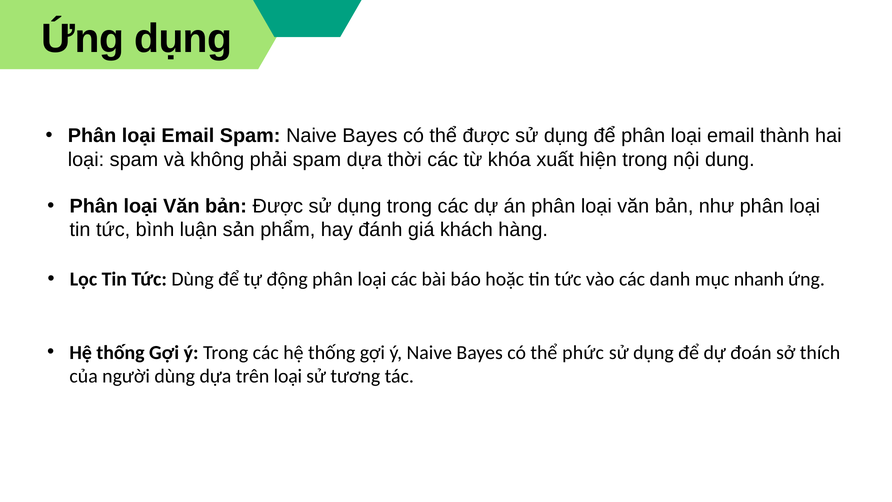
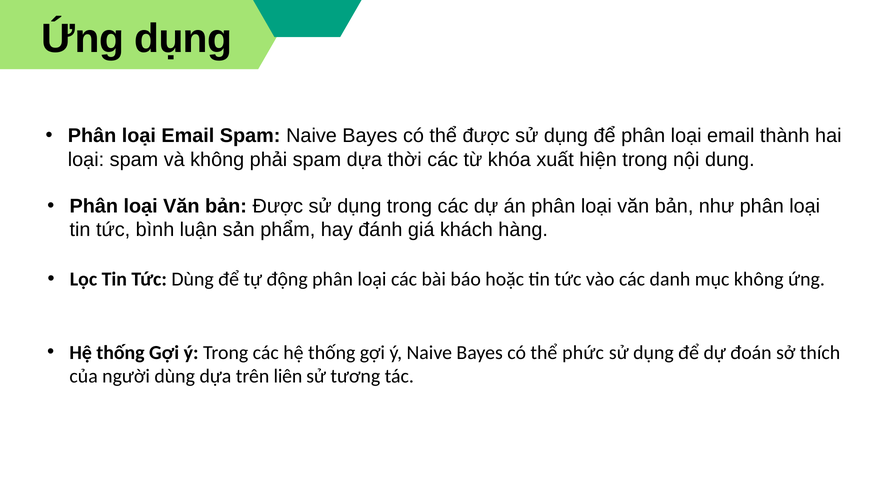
mục nhanh: nhanh -> không (759, 279)
trên loại: loại -> liên (288, 376)
